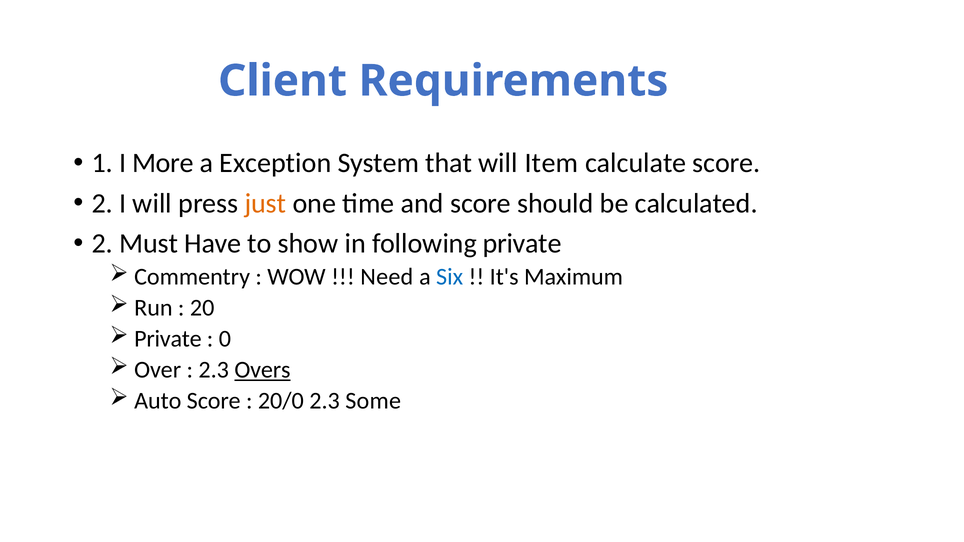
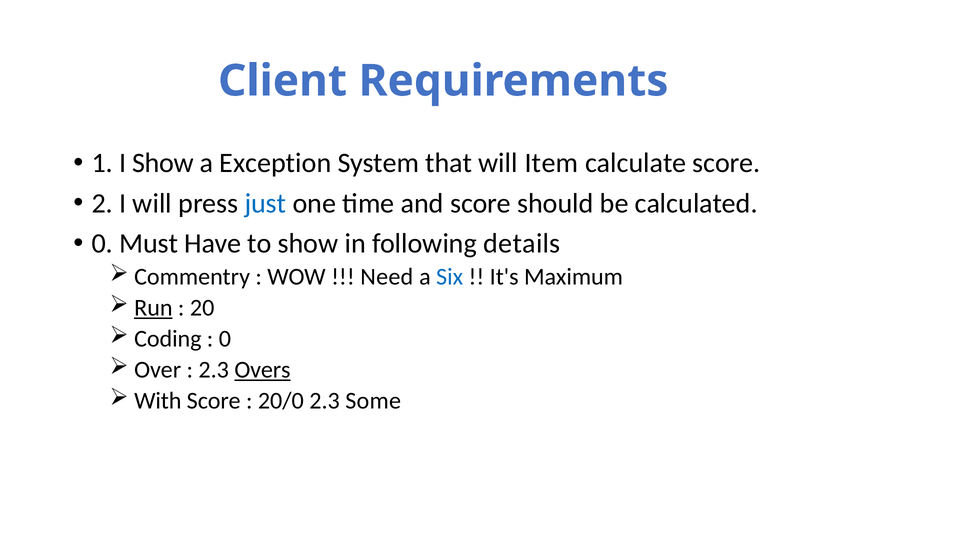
I More: More -> Show (163, 163)
just colour: orange -> blue (265, 203)
2: 2 -> 0 (102, 244)
following private: private -> details (522, 244)
Run underline: none -> present (153, 308)
Private: Private -> Coding (168, 339)
Auto: Auto -> With (158, 401)
